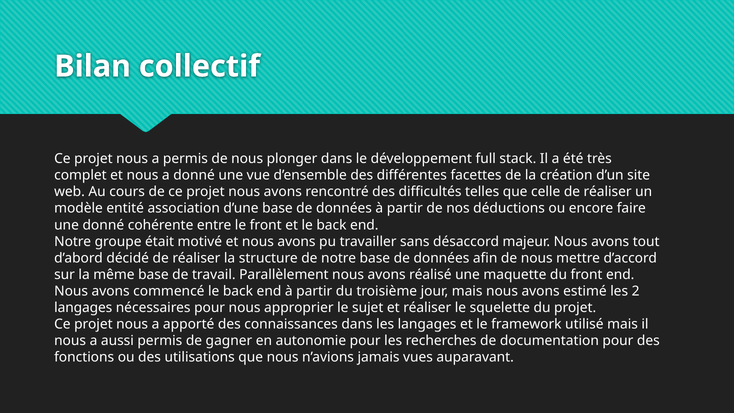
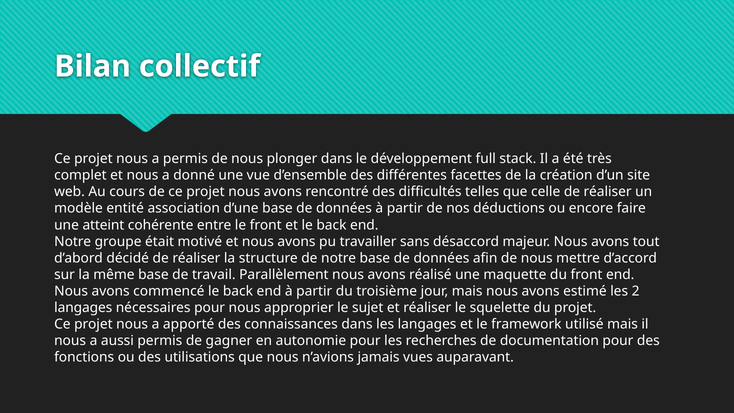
une donné: donné -> atteint (103, 225)
